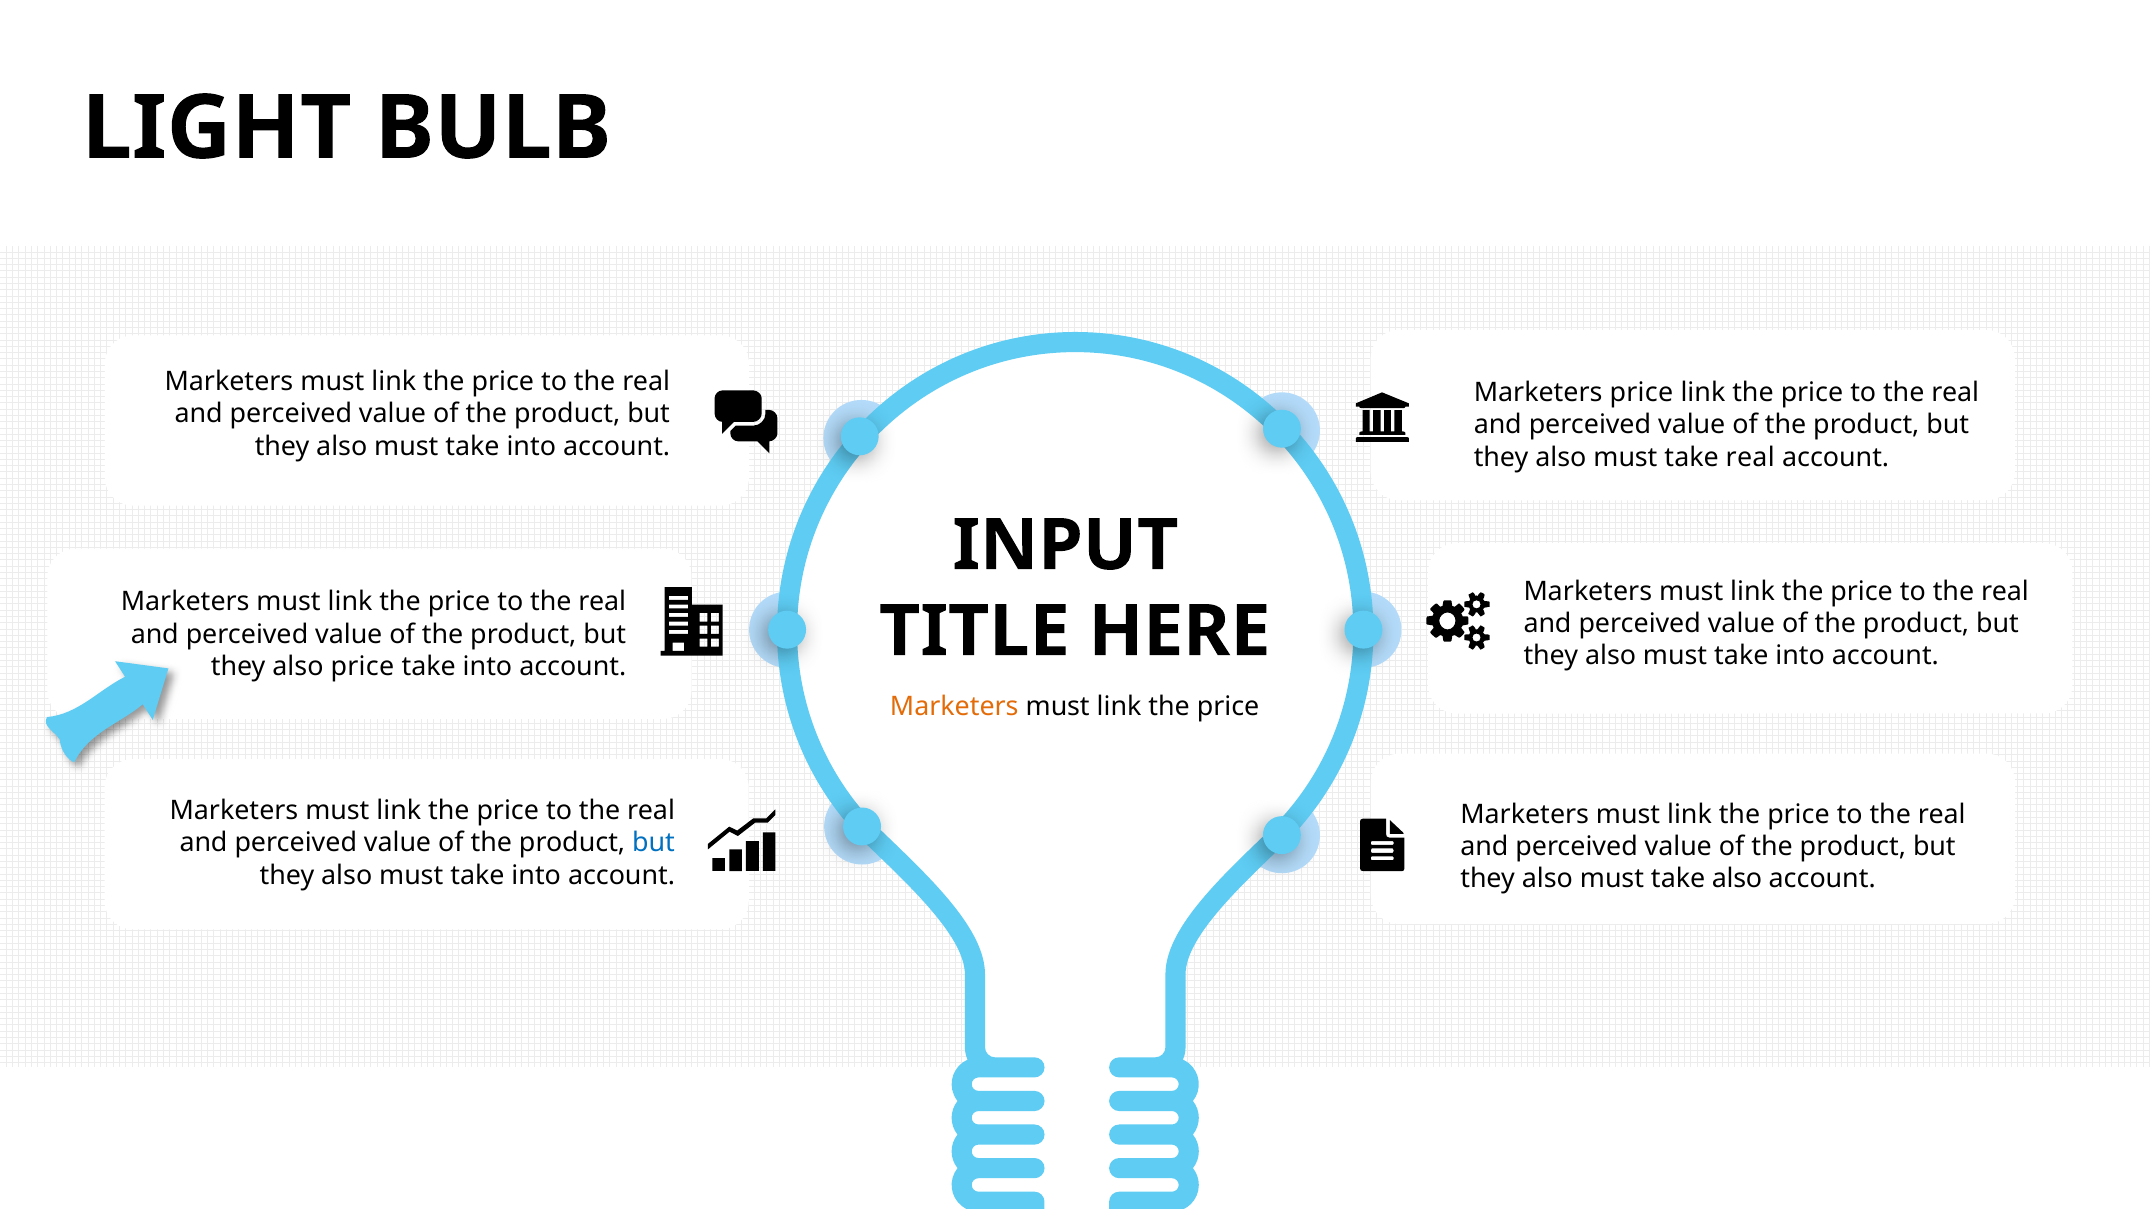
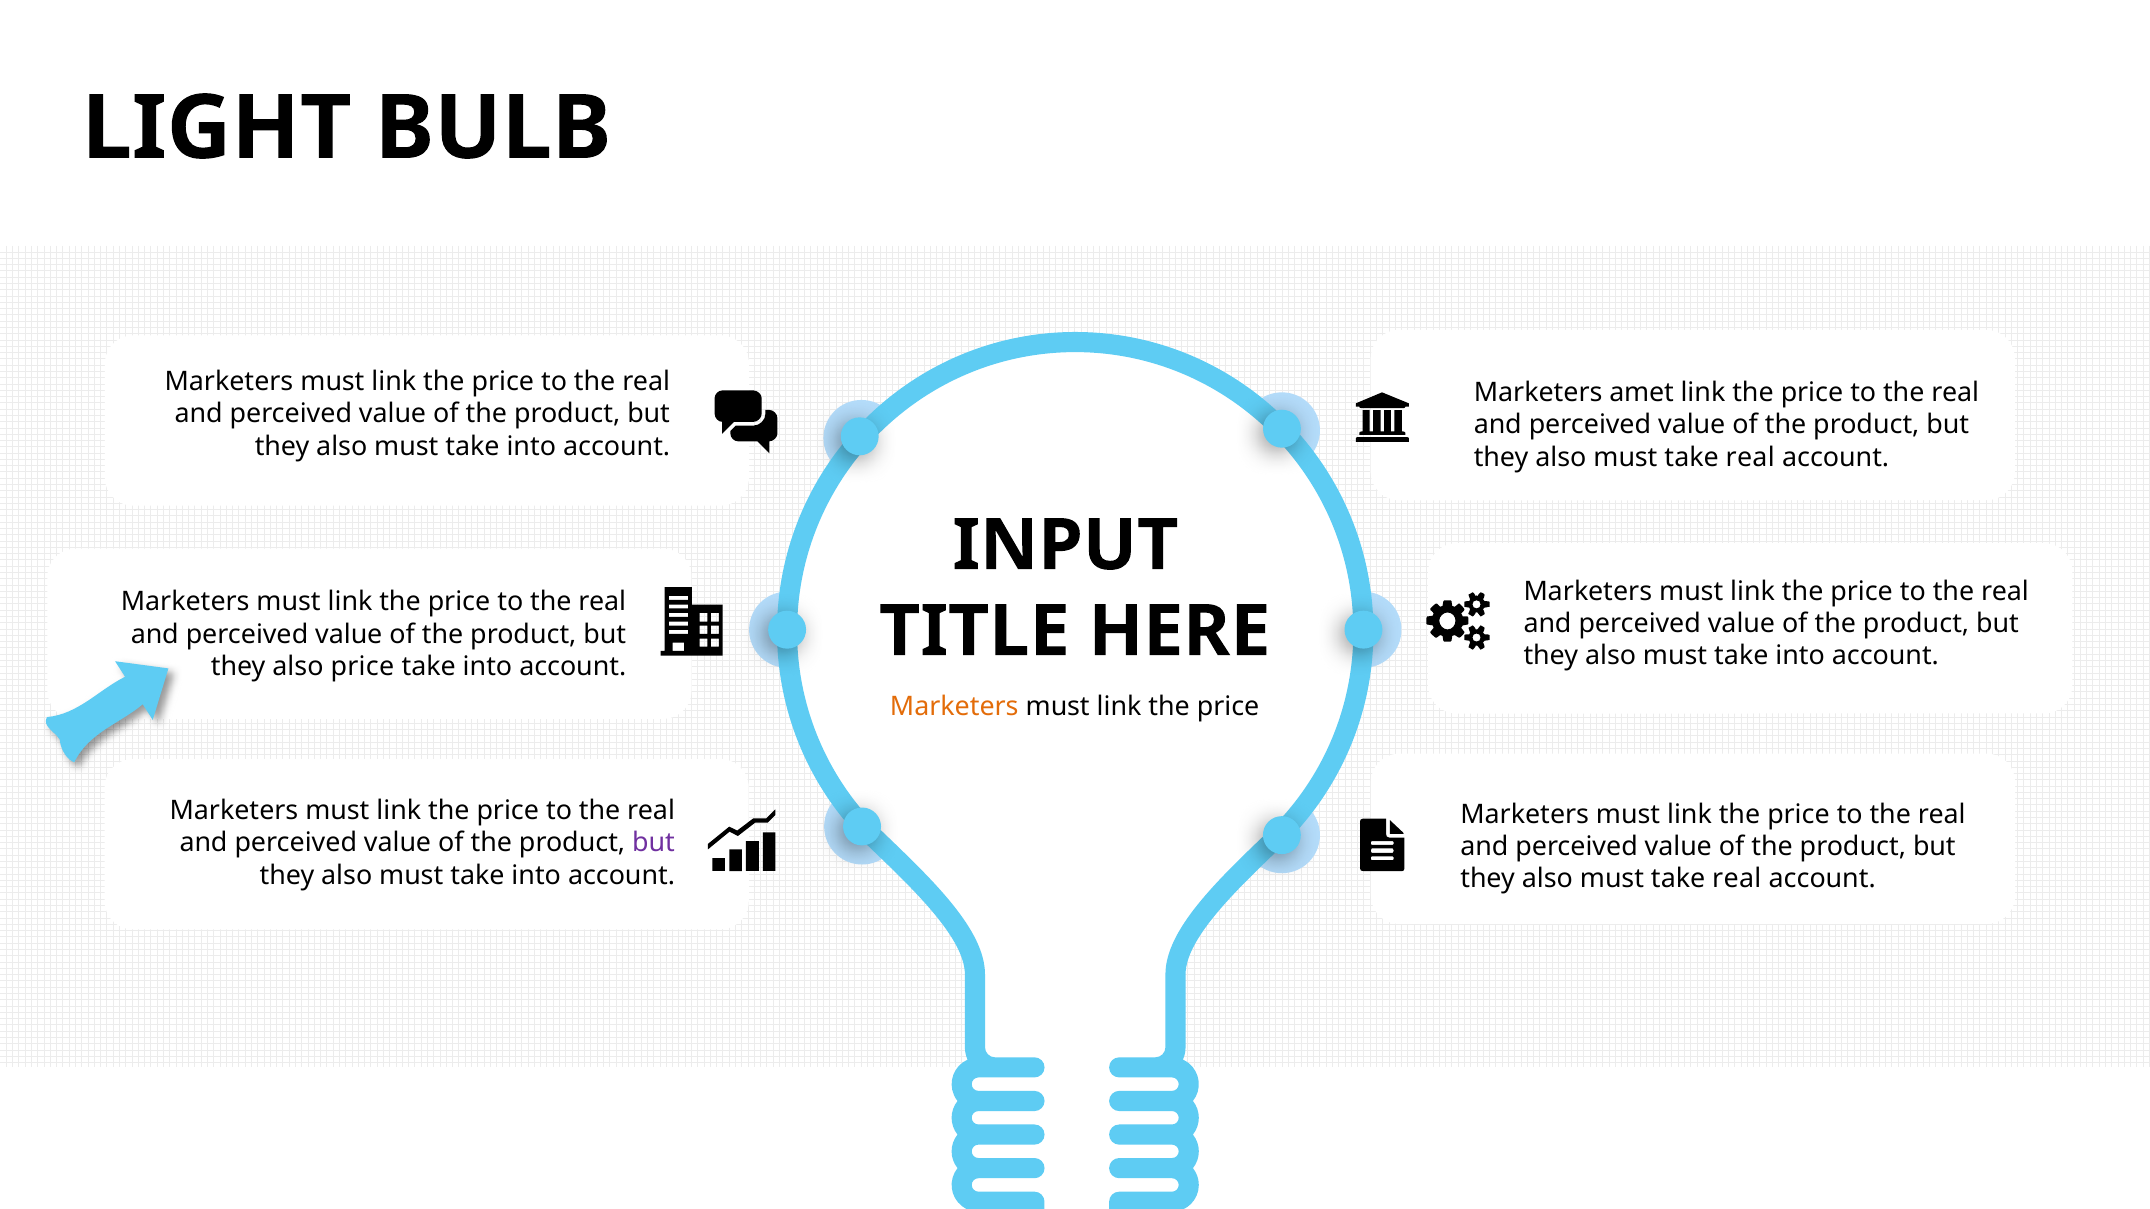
Marketers price: price -> amet (1642, 393)
but colour: blue -> purple (654, 843)
also: also -> real (1737, 879)
